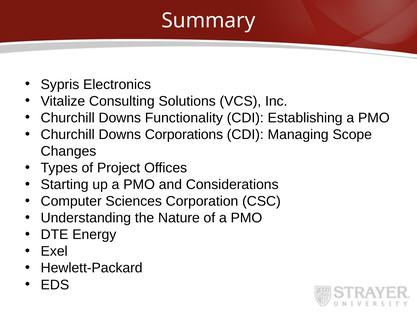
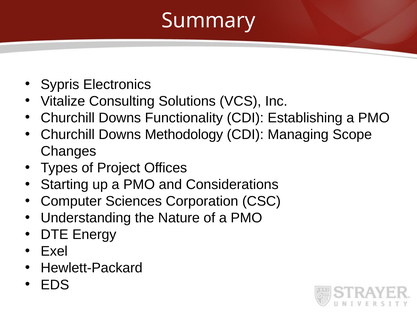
Corporations: Corporations -> Methodology (184, 134)
